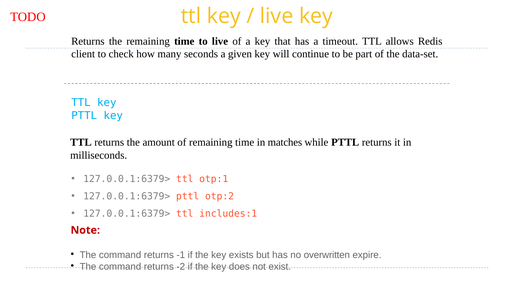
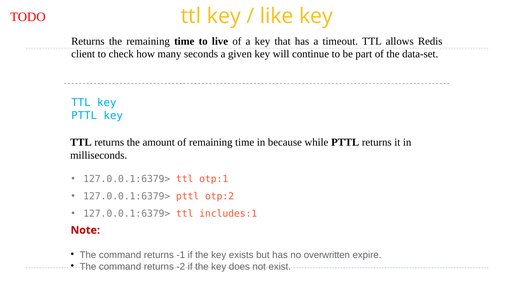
live: live -> like (277, 16)
matches: matches -> because (285, 142)
